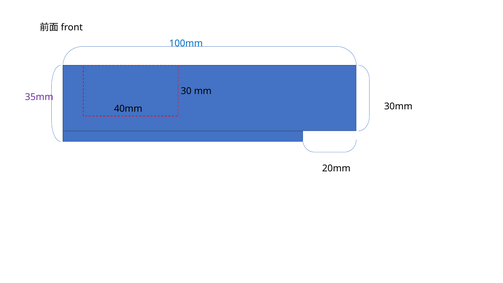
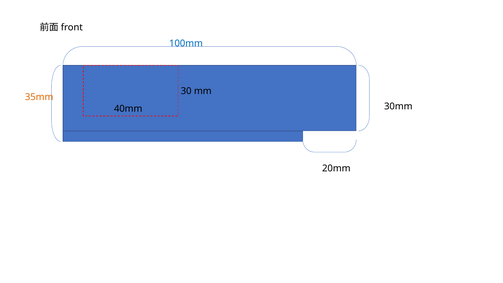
35mm colour: purple -> orange (39, 97)
